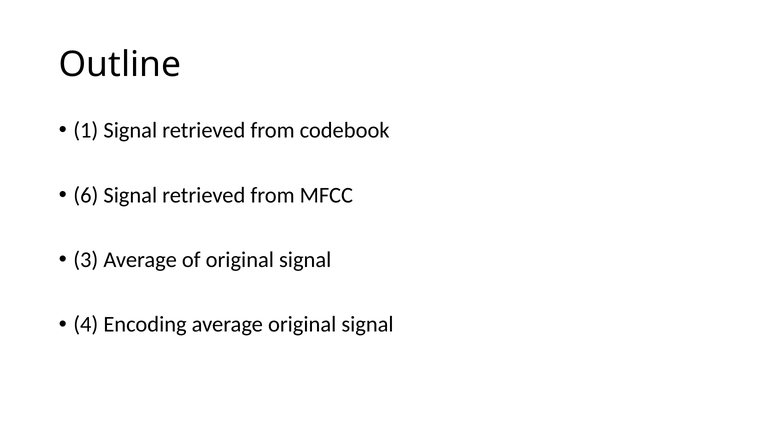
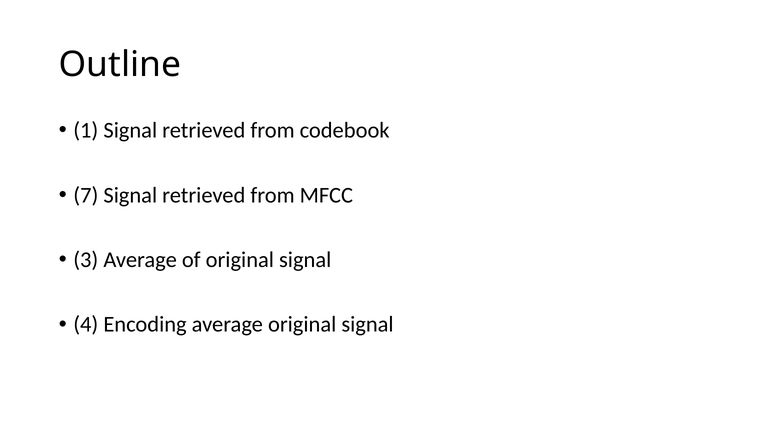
6: 6 -> 7 (86, 195)
